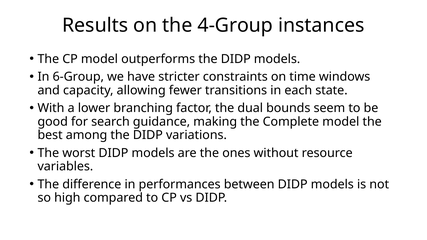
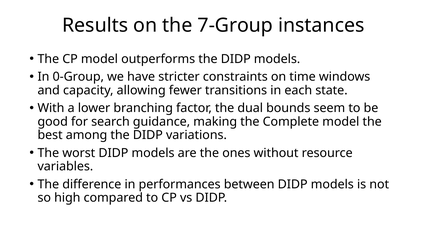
4-Group: 4-Group -> 7-Group (235, 26)
6-Group: 6-Group -> 0-Group (78, 77)
